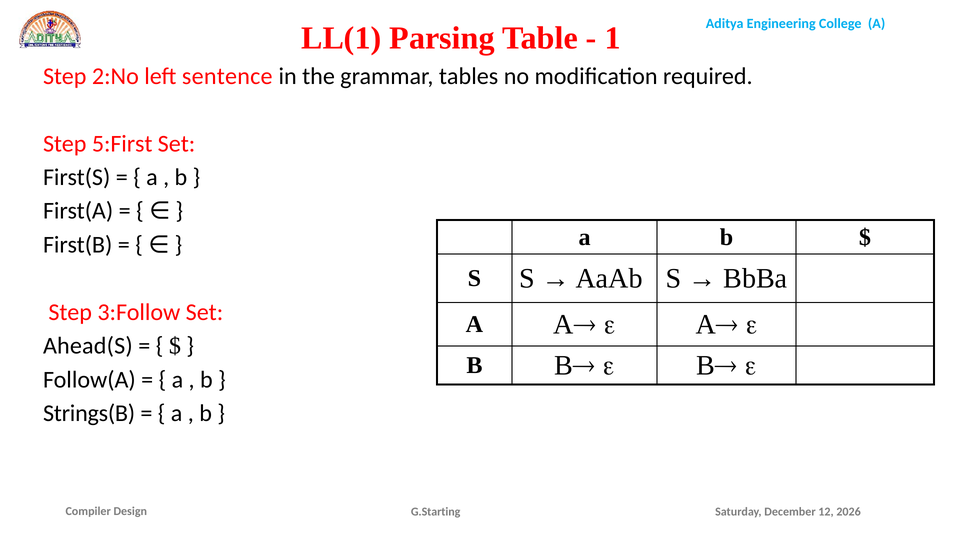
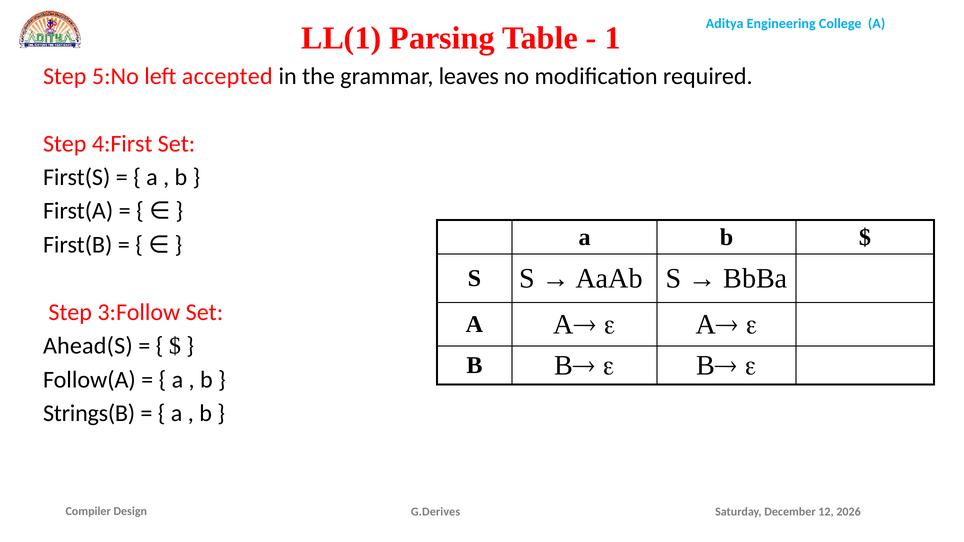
2:No: 2:No -> 5:No (115, 76)
sentence: sentence -> accepted (227, 76)
tables: tables -> leaves (469, 76)
5:First: 5:First -> 4:First (122, 144)
G.Starting: G.Starting -> G.Derives (436, 512)
